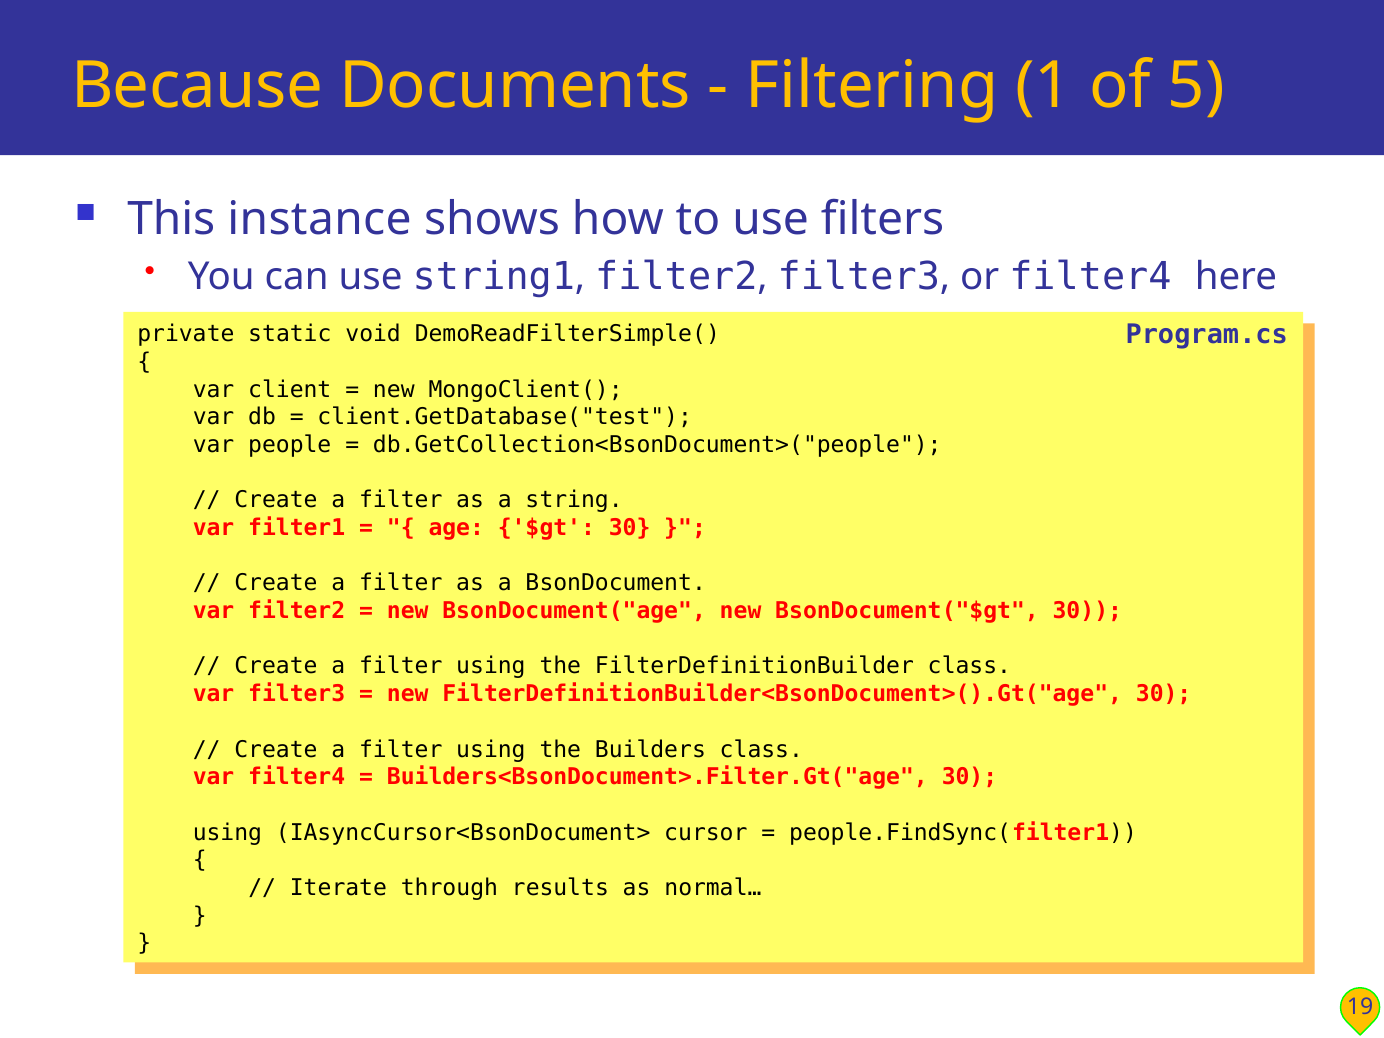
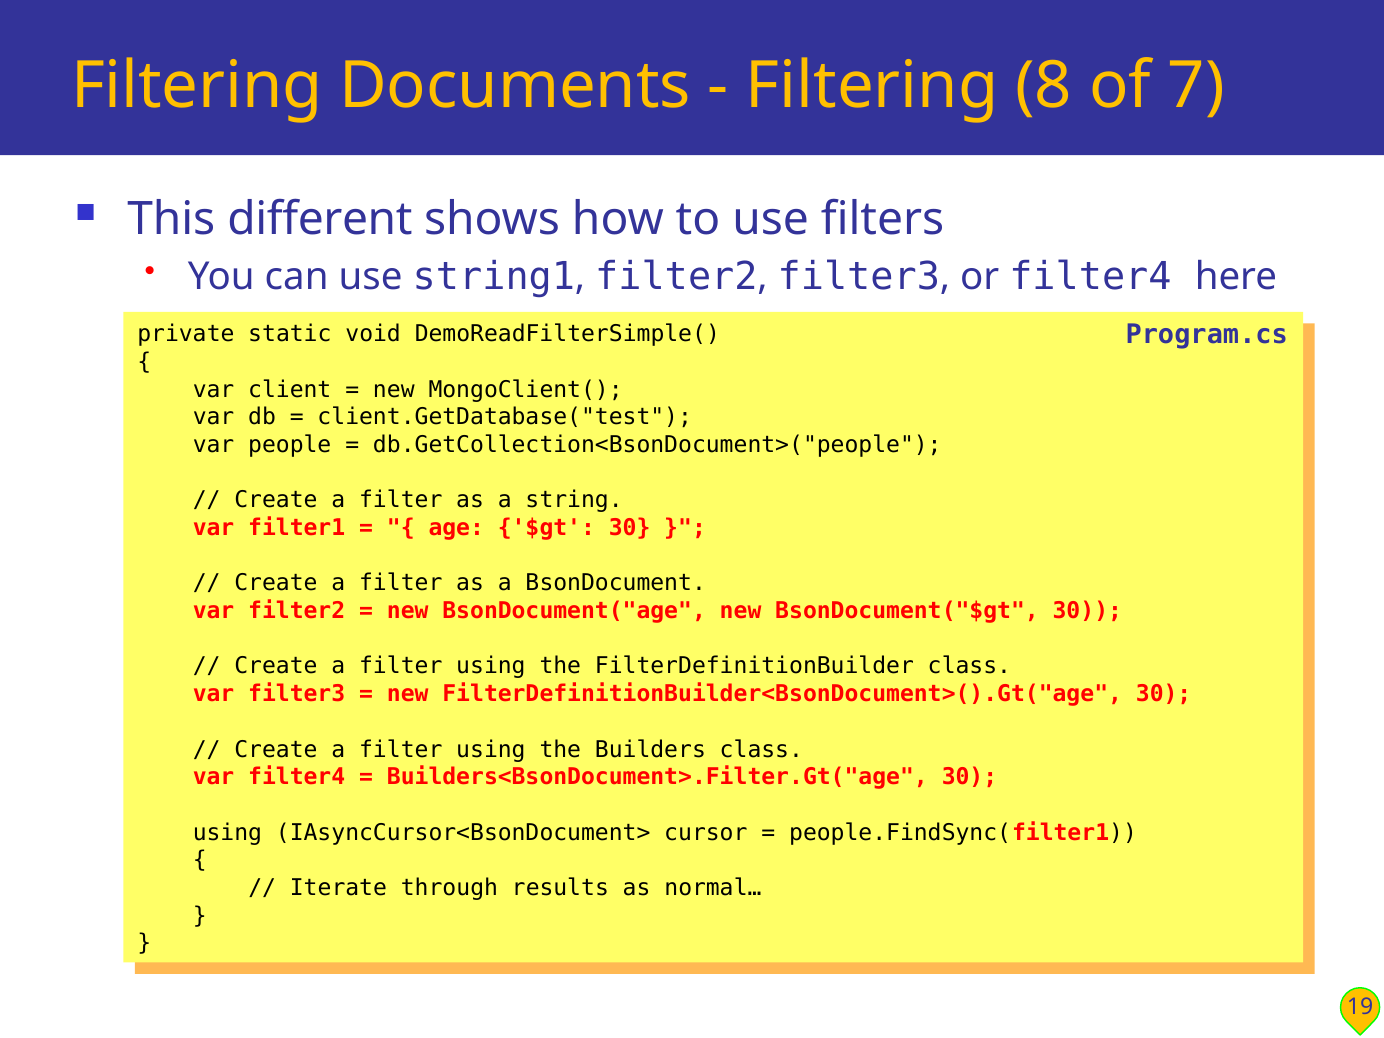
Because: Because -> Filtering (197, 86)
1: 1 -> 8 (1044, 86)
5: 5 -> 7 (1196, 86)
instance: instance -> different (320, 219)
